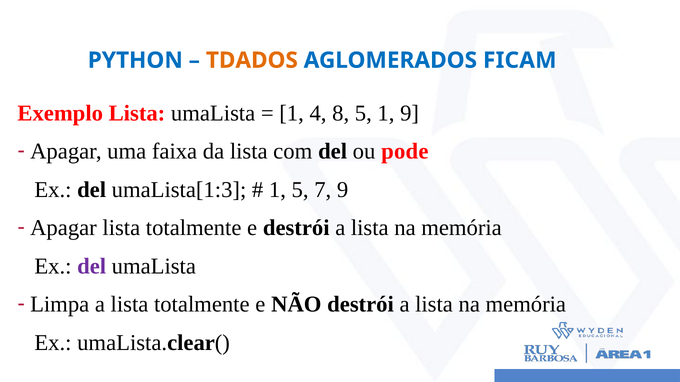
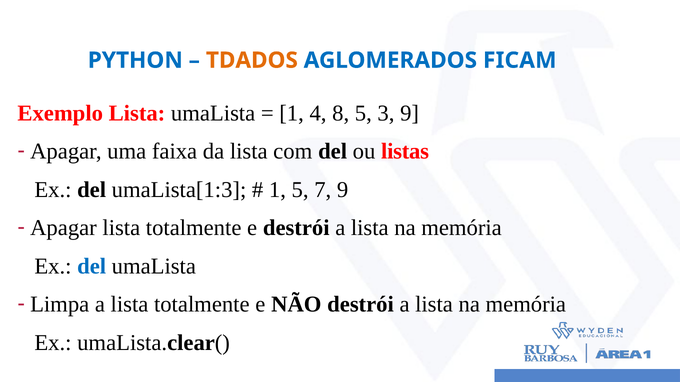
5 1: 1 -> 3 (386, 113)
pode: pode -> listas (405, 152)
del colour: purple -> blue (92, 267)
